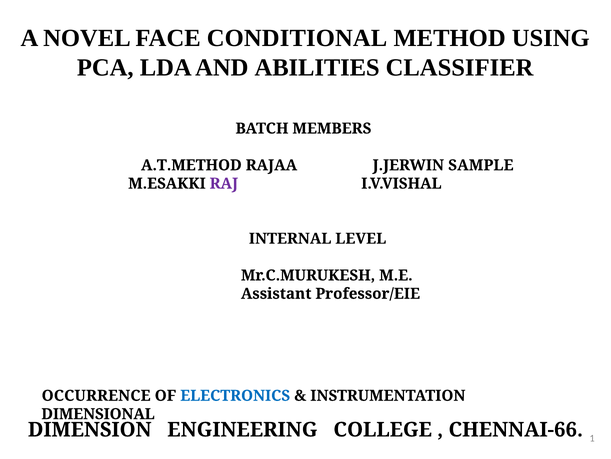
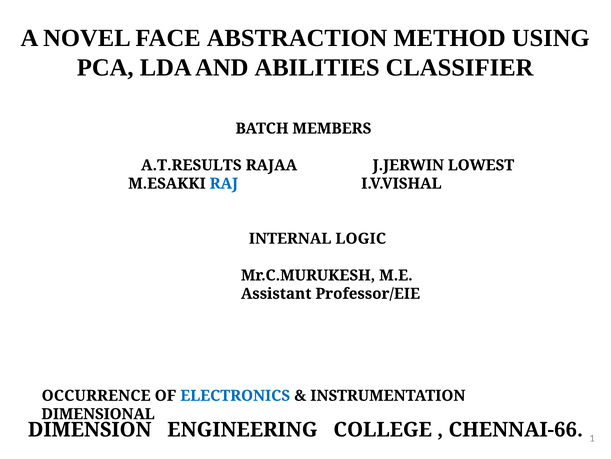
CONDITIONAL: CONDITIONAL -> ABSTRACTION (297, 38)
A.T.METHOD: A.T.METHOD -> A.T.RESULTS (191, 165)
SAMPLE: SAMPLE -> LOWEST (481, 165)
RAJ colour: purple -> blue (224, 183)
LEVEL: LEVEL -> LOGIC (361, 238)
